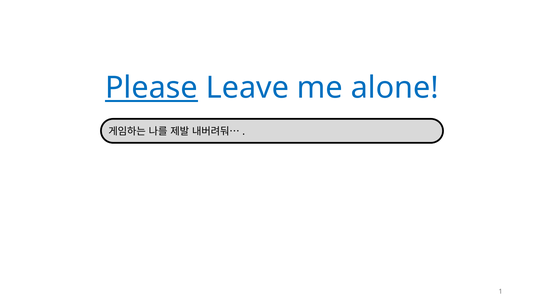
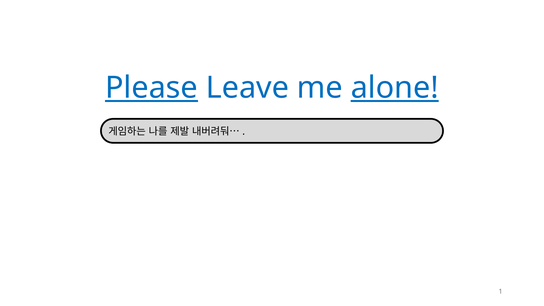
alone underline: none -> present (395, 88)
